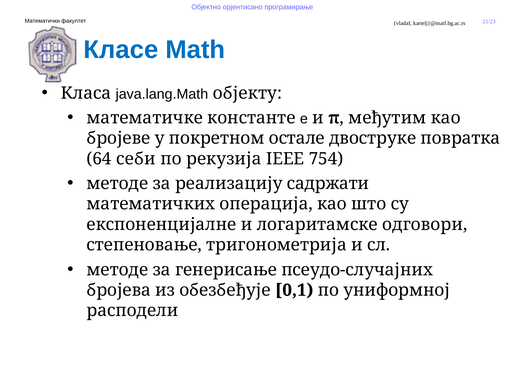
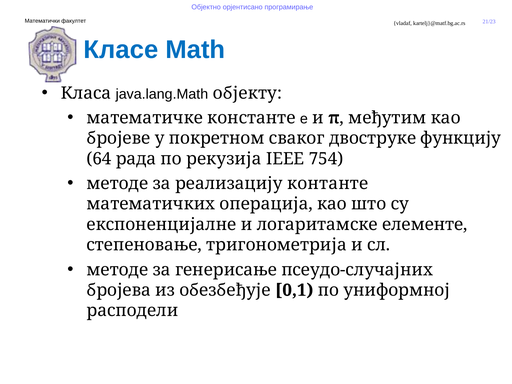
остале: остале -> сваког (297, 138)
повратка: повратка -> функцију (461, 138)
себи: себи -> рада (136, 159)
садржати: садржати -> контанте (328, 184)
одговори: одговори -> елементе (425, 224)
